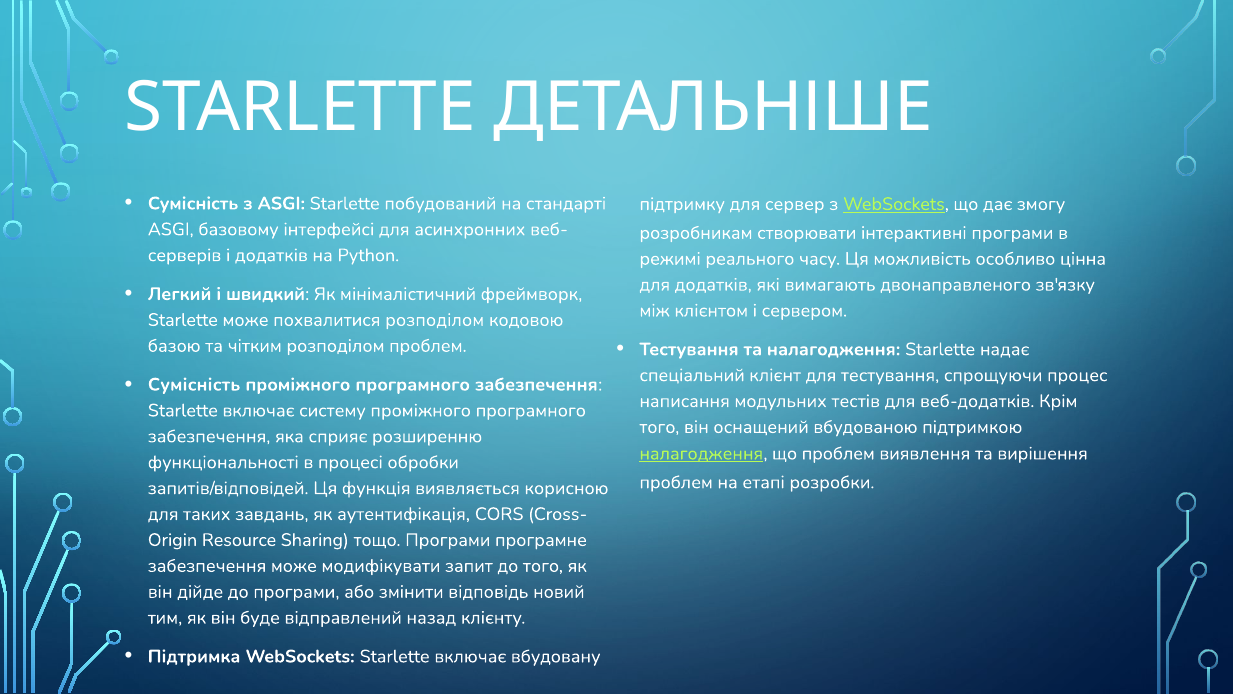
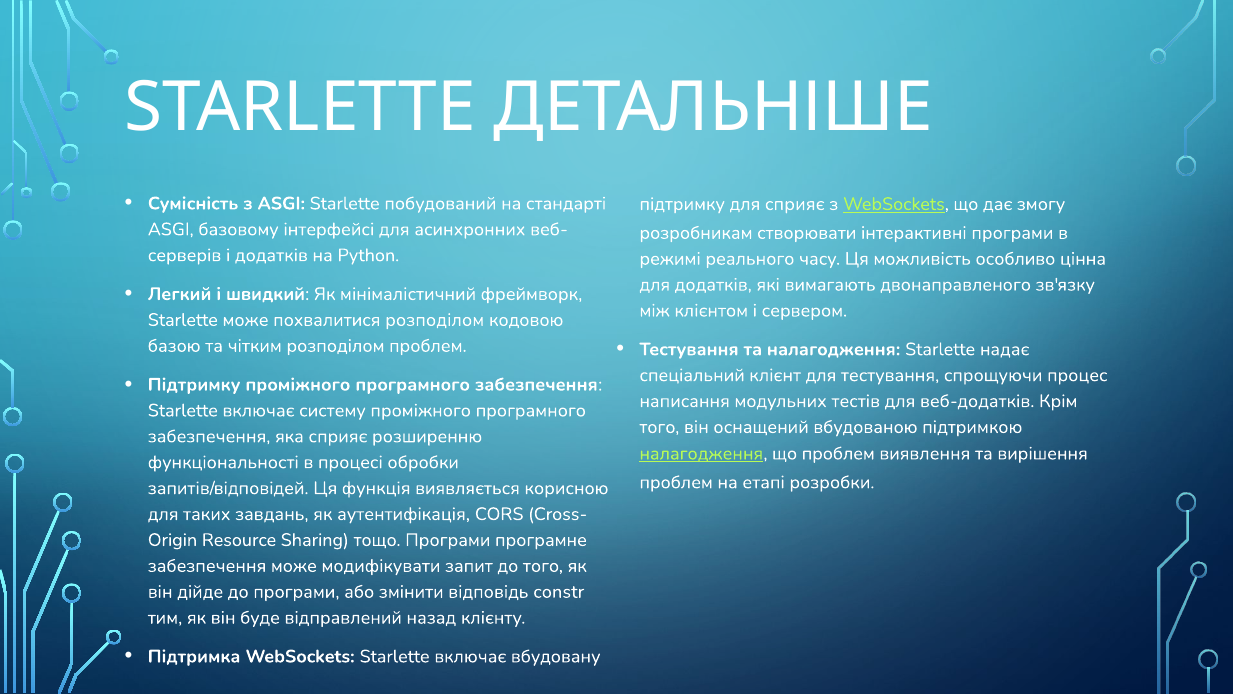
для сервер: сервер -> сприяє (795, 204)
Сумісність: Сумісність -> Підтримку (194, 384)
новий: новий -> constr (559, 591)
